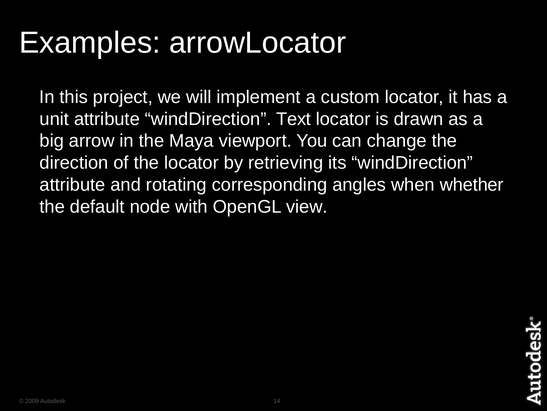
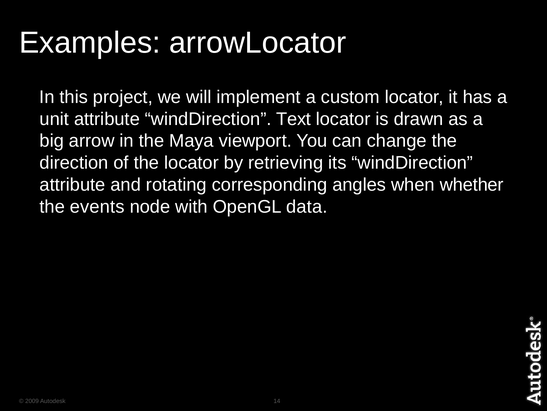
default: default -> events (97, 206)
view: view -> data (307, 206)
